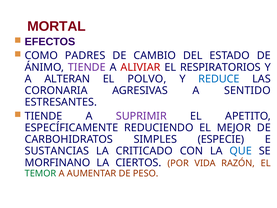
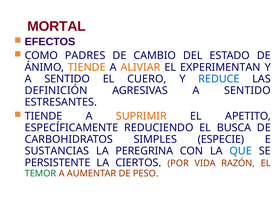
TIENDE colour: purple -> orange (87, 67)
ALIVIAR colour: red -> orange (140, 67)
RESPIRATORIOS: RESPIRATORIOS -> EXPERIMENTAN (220, 67)
ALTERAN: ALTERAN -> SENTIDO (67, 79)
POLVO: POLVO -> CUERO (147, 79)
CORONARIA: CORONARIA -> DEFINICIÓN (56, 90)
SUPRIMIR colour: purple -> orange (141, 116)
MEJOR: MEJOR -> BUSCA (234, 128)
CRITICADO: CRITICADO -> PEREGRINA (144, 151)
MORFINANO: MORFINANO -> PERSISTENTE (58, 162)
